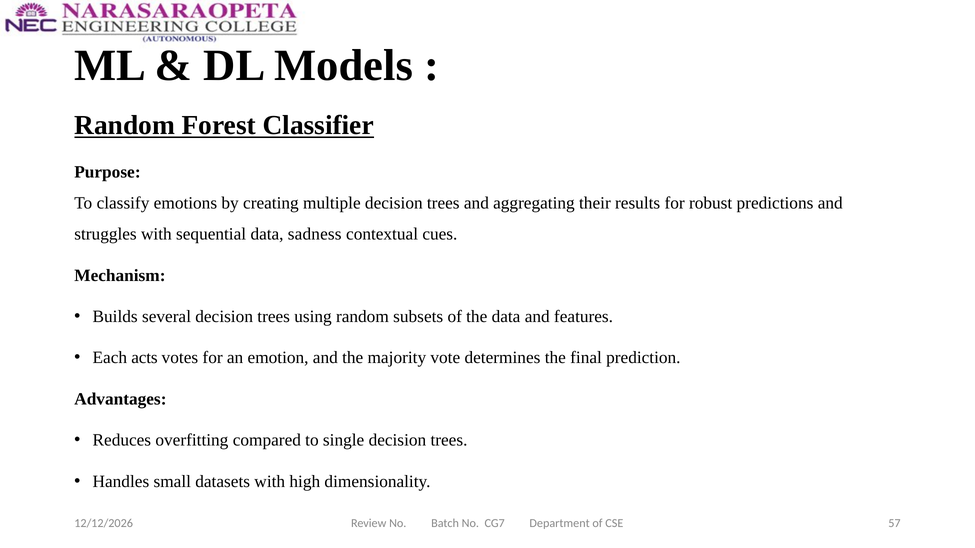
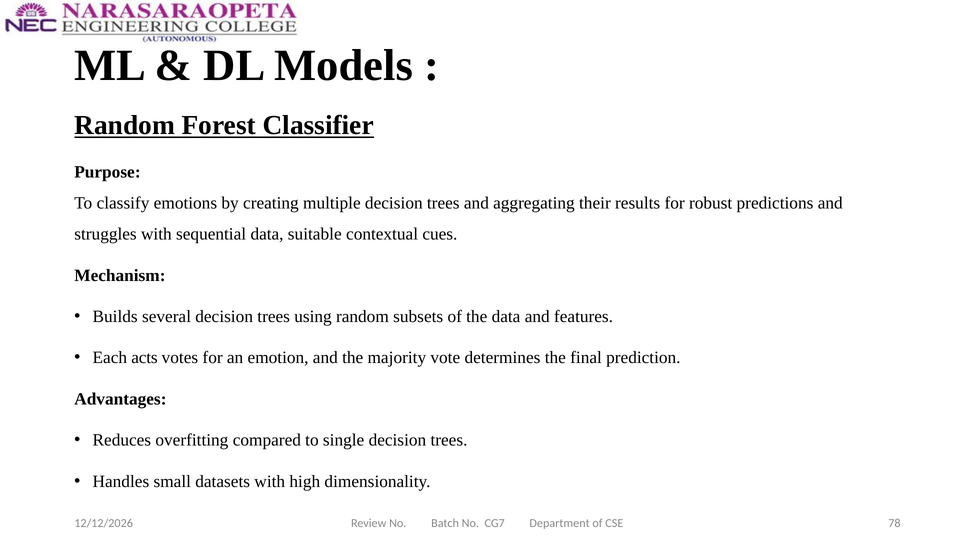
sadness: sadness -> suitable (315, 234)
57: 57 -> 78 (894, 524)
